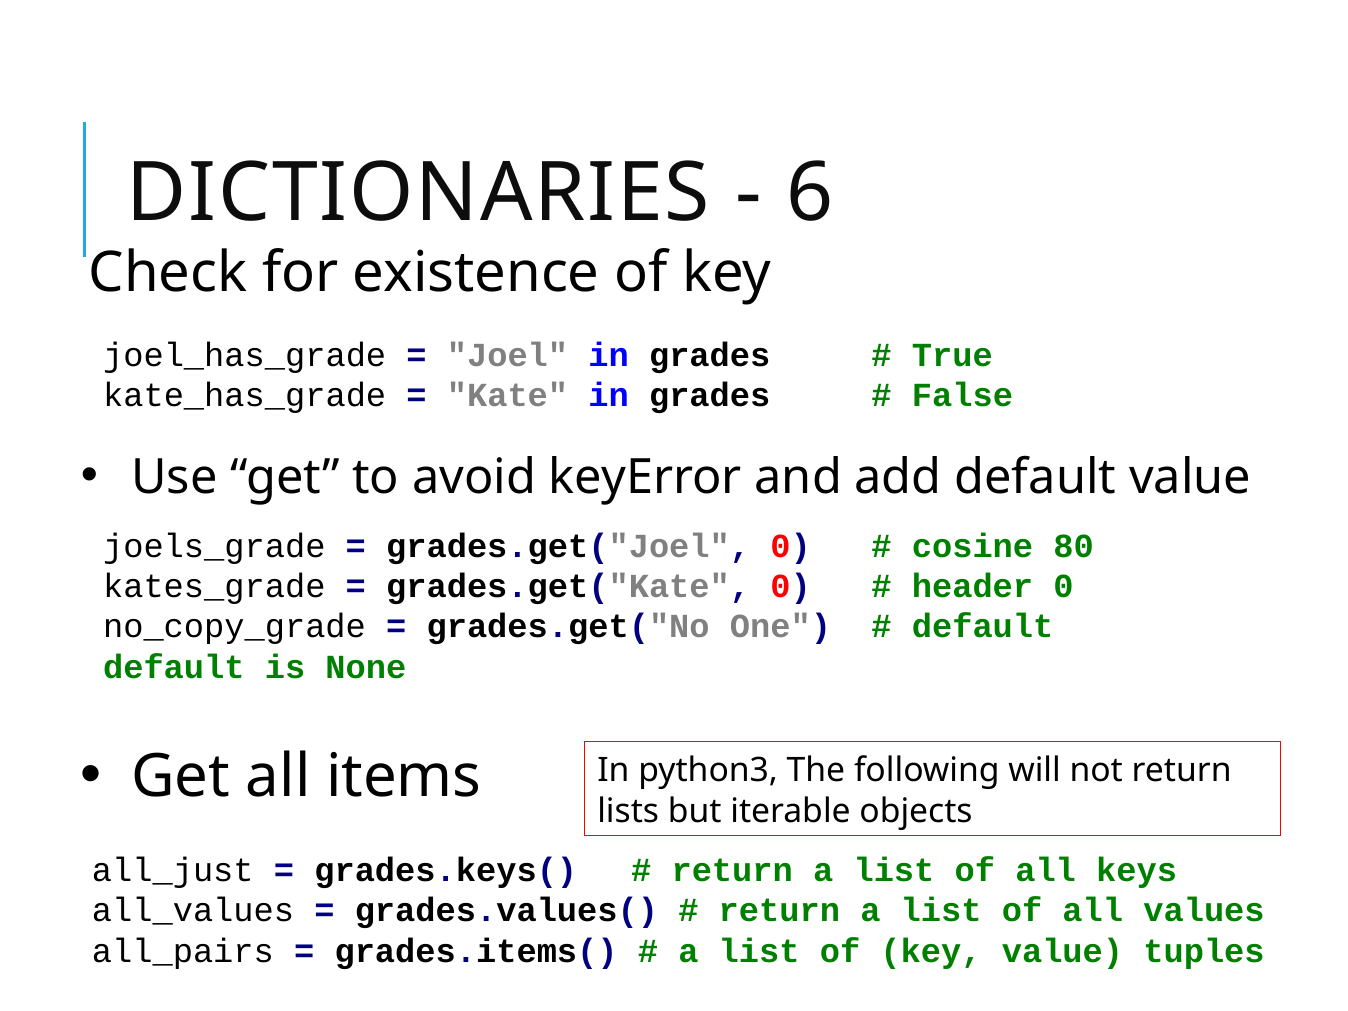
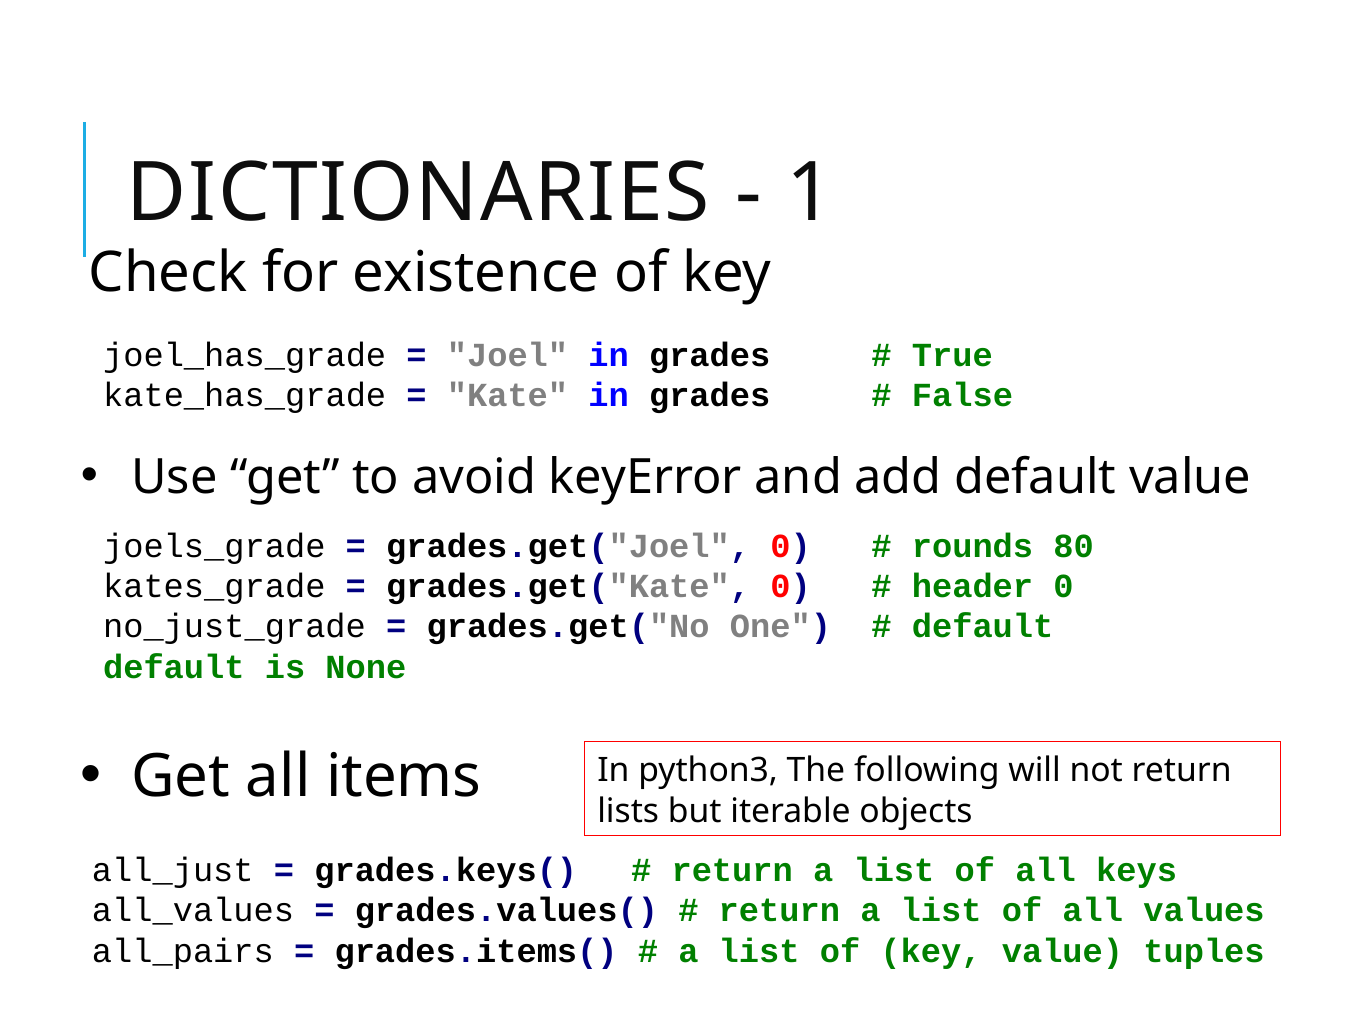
6: 6 -> 1 (810, 193)
cosine: cosine -> rounds (973, 546)
no_copy_grade: no_copy_grade -> no_just_grade (234, 627)
